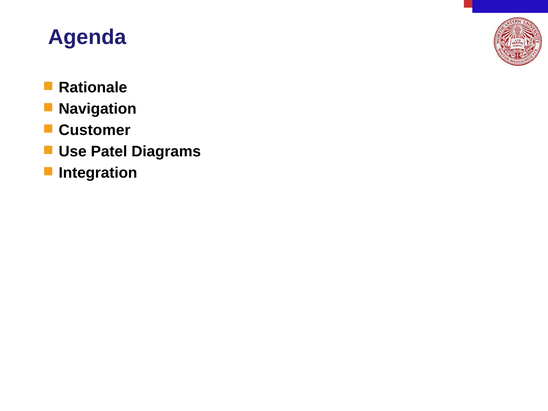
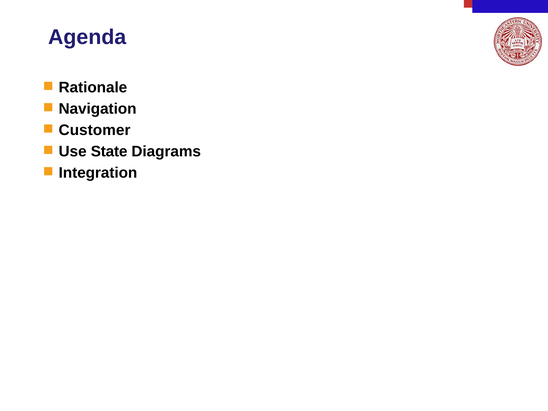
Patel: Patel -> State (109, 151)
